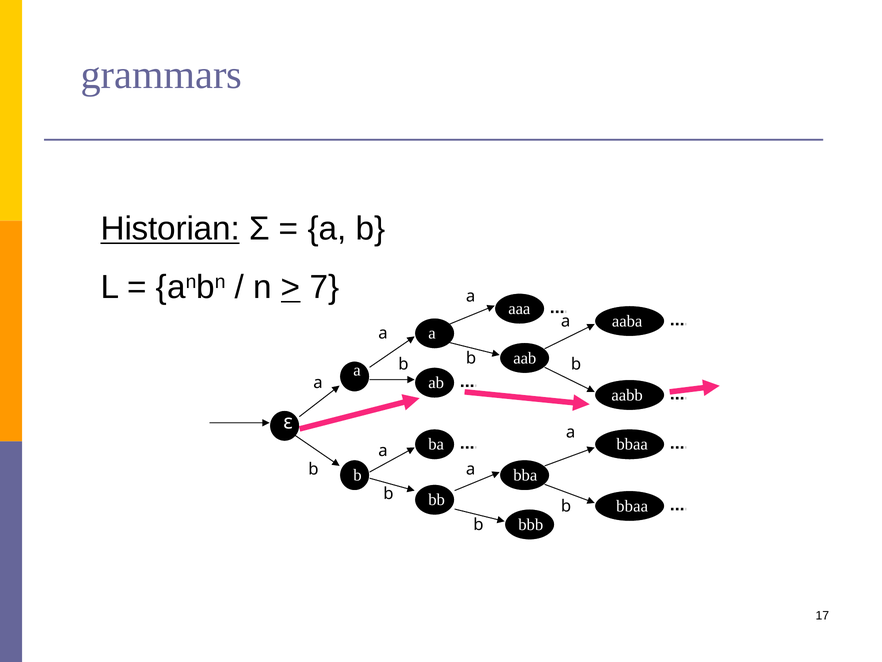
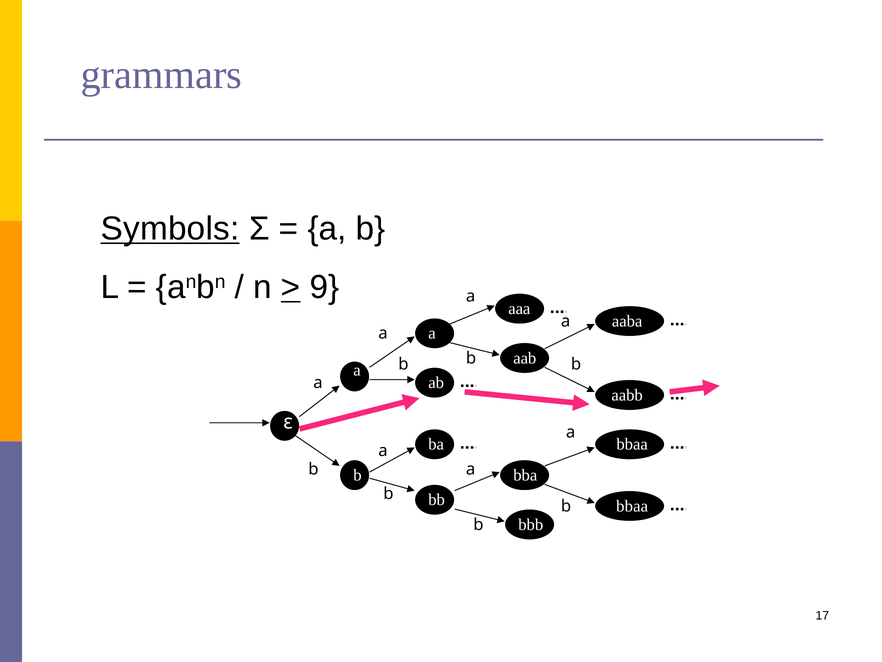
Historian: Historian -> Symbols (170, 228)
7: 7 -> 9 (324, 287)
